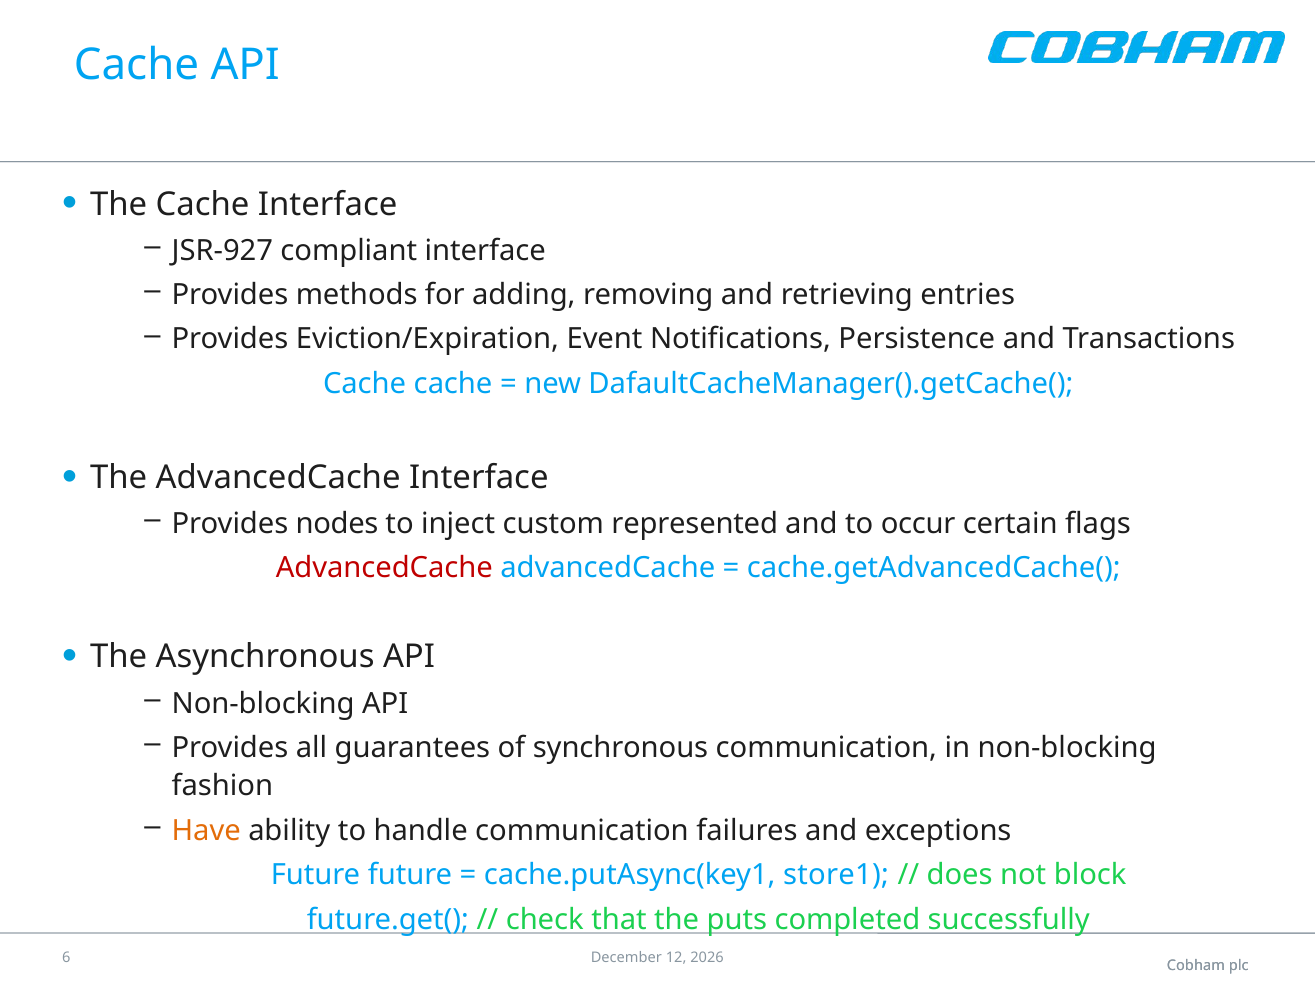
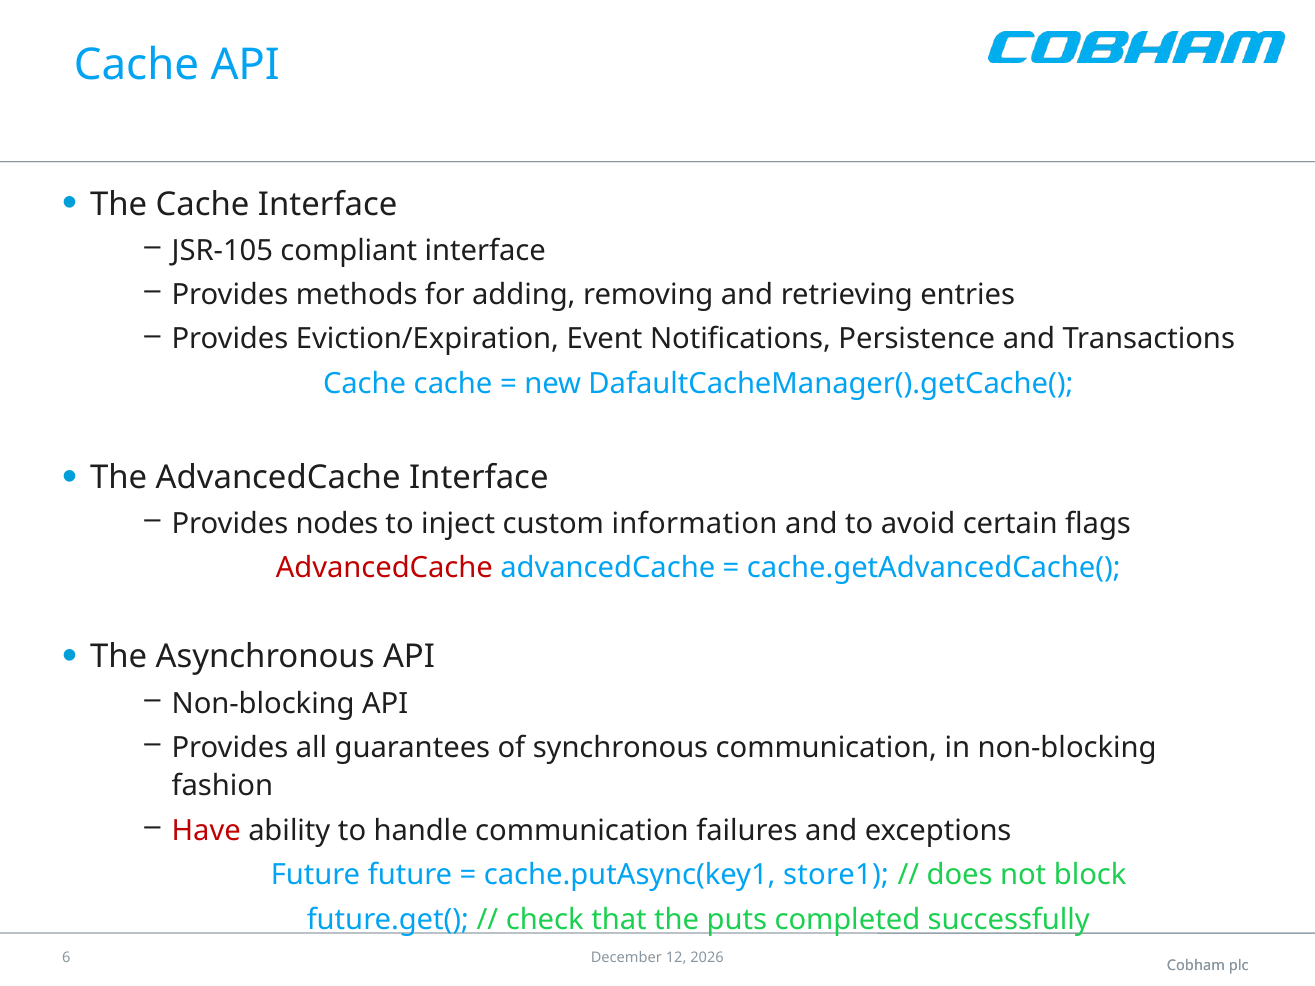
JSR-927: JSR-927 -> JSR-105 (222, 251)
represented: represented -> information (694, 524)
occur: occur -> avoid (918, 524)
Have colour: orange -> red (206, 831)
